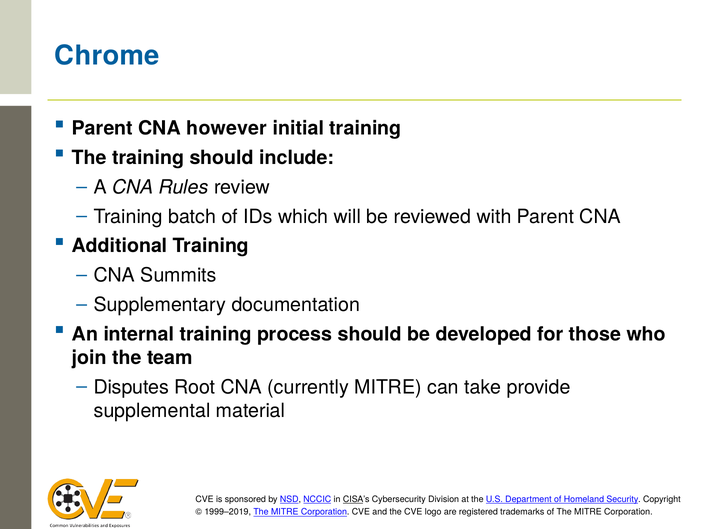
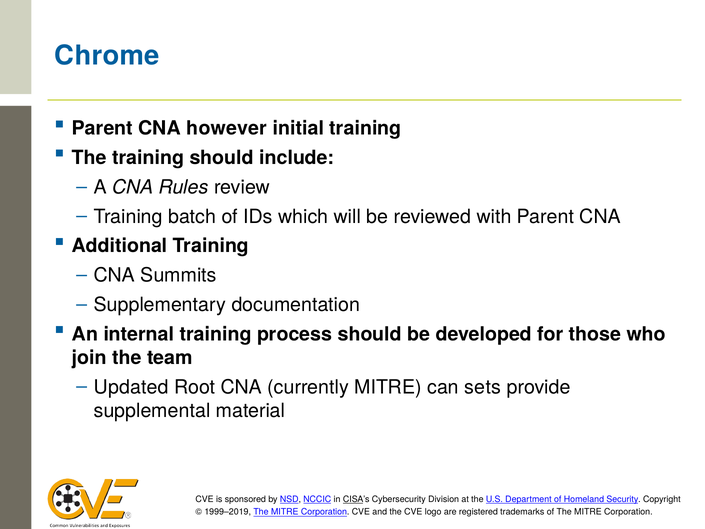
Disputes: Disputes -> Updated (131, 387)
take: take -> sets (483, 387)
